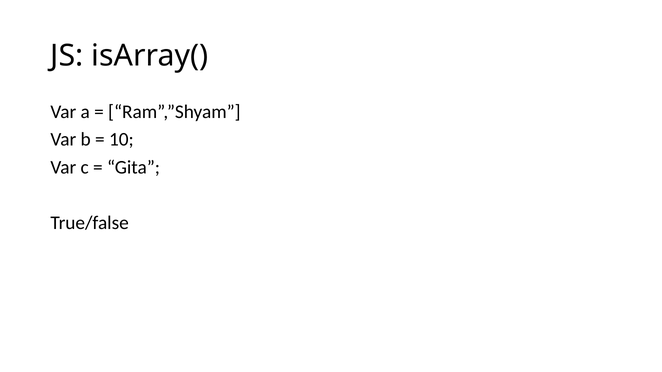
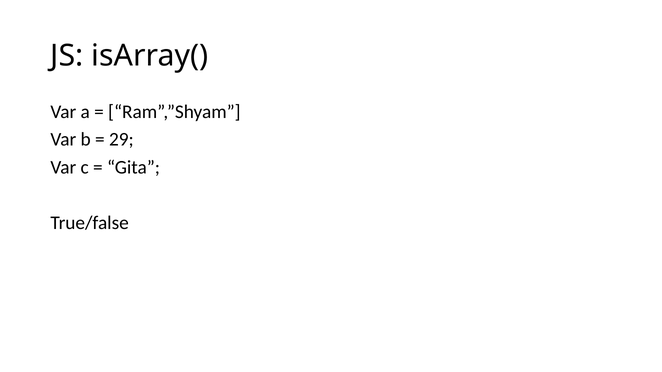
10: 10 -> 29 (121, 140)
